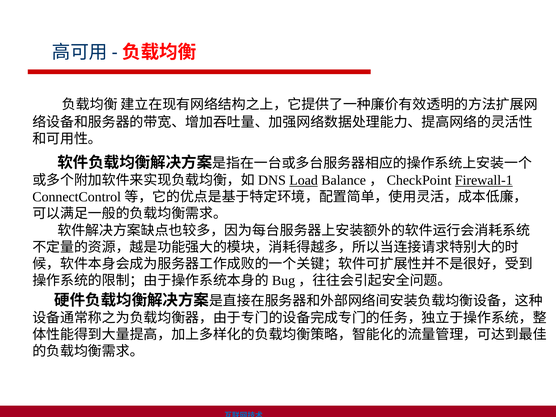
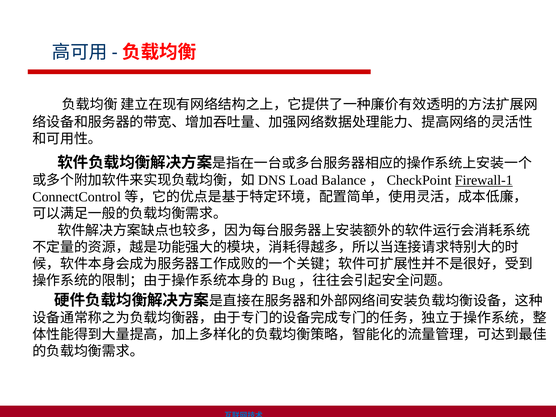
Load underline: present -> none (304, 180)
